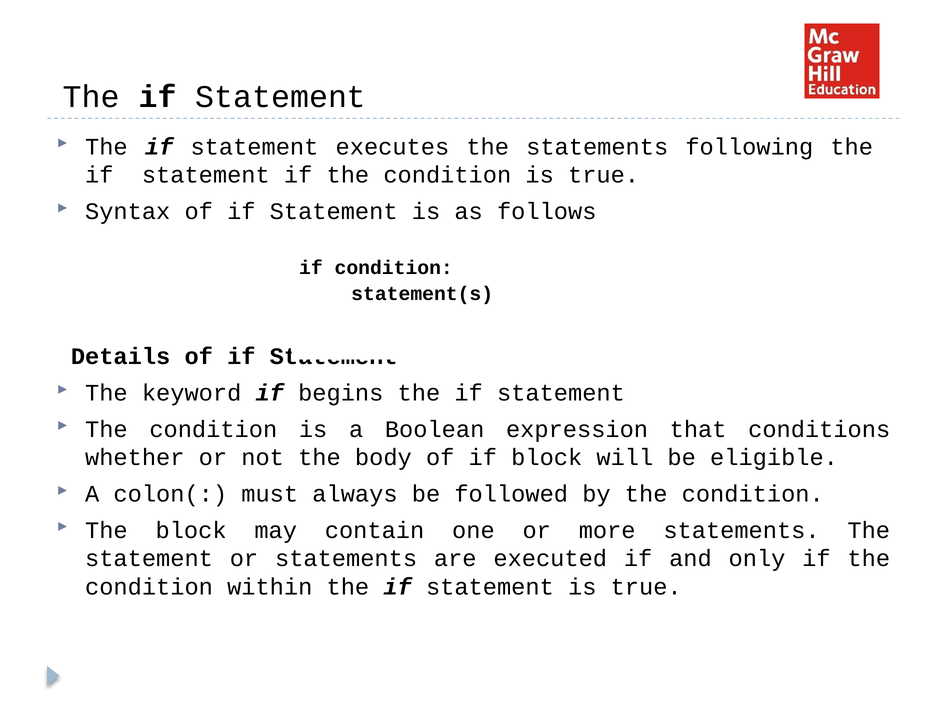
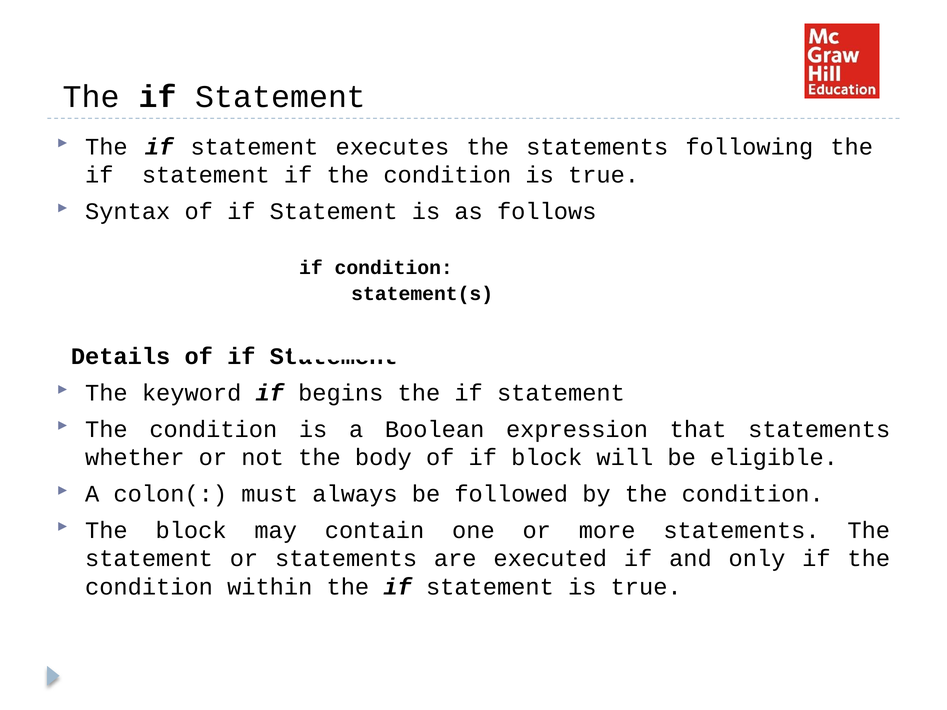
that conditions: conditions -> statements (819, 429)
